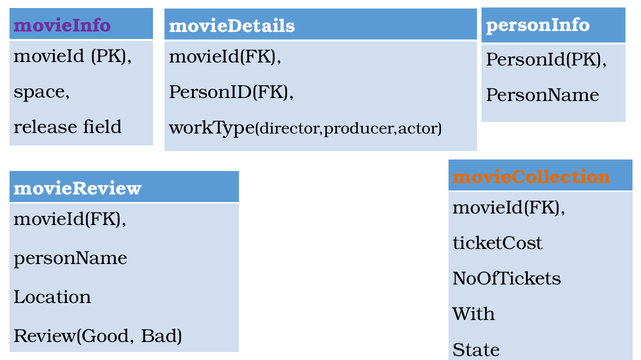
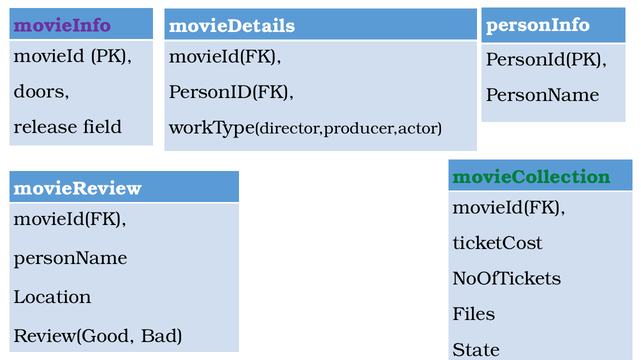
space: space -> doors (42, 92)
movieCollection colour: orange -> green (532, 177)
With: With -> Files (474, 315)
